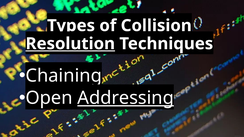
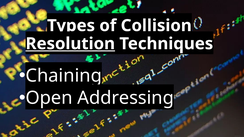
Addressing underline: present -> none (126, 98)
